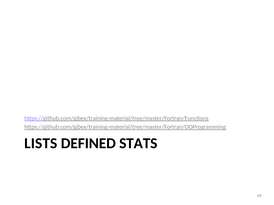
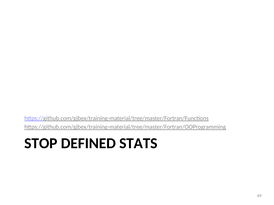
LISTS: LISTS -> STOP (41, 144)
